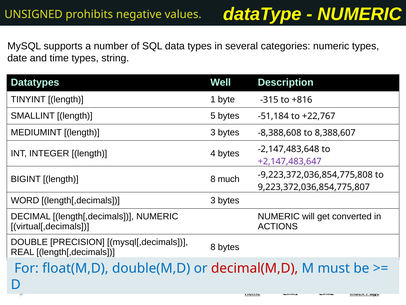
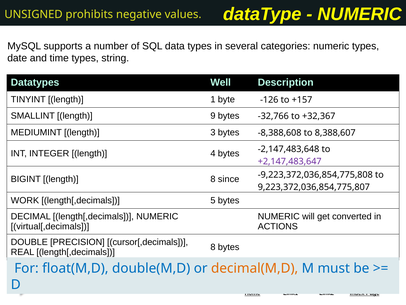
-315: -315 -> -126 (269, 100)
+816: +816 -> +157 (302, 100)
5: 5 -> 9 (213, 116)
-51,184: -51,184 -> -32,766 (273, 116)
+22,767: +22,767 -> +32,367 (319, 116)
much: much -> since (229, 179)
WORD: WORD -> WORK (25, 200)
length[,decimals 3: 3 -> 5 (213, 200)
mysql[,decimals: mysql[,decimals -> cursor[,decimals (148, 242)
decimal(M,D colour: red -> orange (255, 268)
